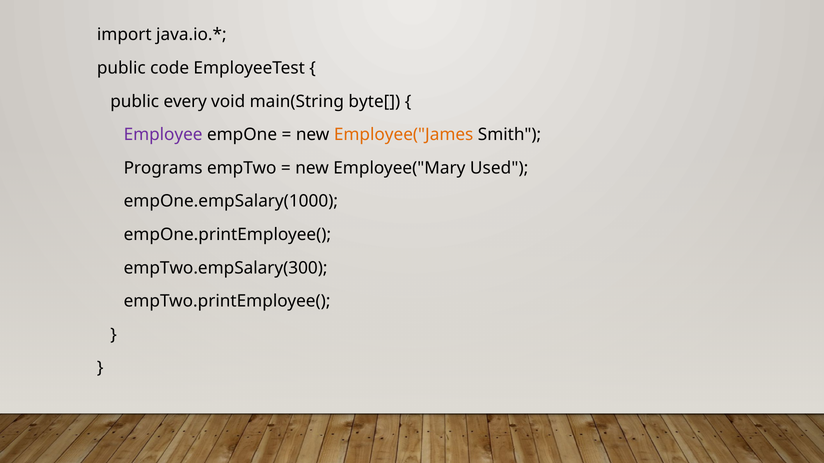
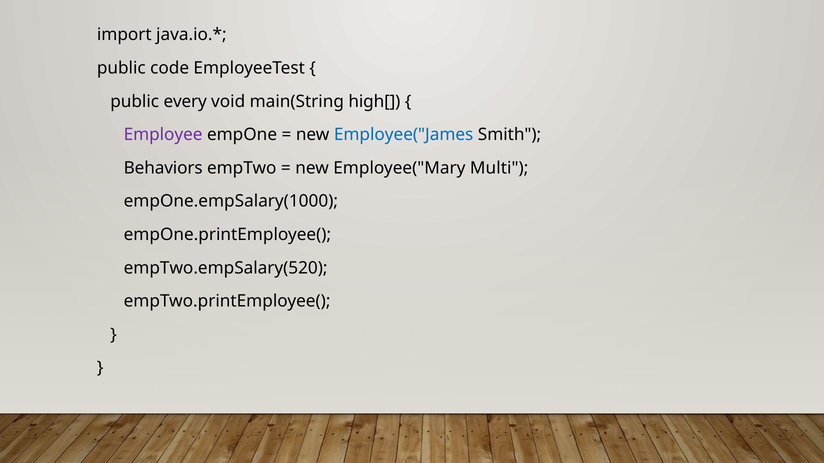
byte[: byte[ -> high[ (374, 102)
Employee("James colour: orange -> blue (404, 135)
Programs: Programs -> Behaviors (163, 168)
Used: Used -> Multi (499, 168)
empTwo.empSalary(300: empTwo.empSalary(300 -> empTwo.empSalary(520 (226, 268)
